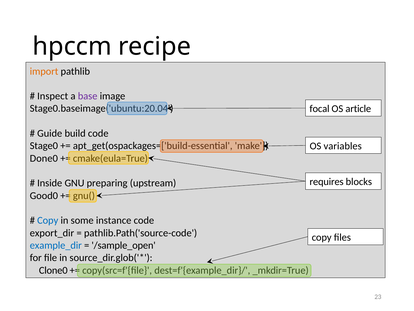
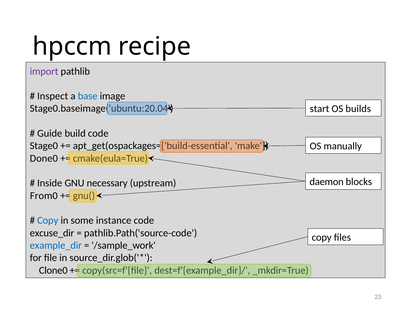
import colour: orange -> purple (44, 71)
base colour: purple -> blue (88, 96)
focal: focal -> start (319, 109)
article: article -> builds (358, 109)
variables: variables -> manually (343, 146)
requires: requires -> daemon (327, 182)
preparing: preparing -> necessary (107, 183)
Good0: Good0 -> From0 (44, 195)
export_dir: export_dir -> excuse_dir (52, 233)
/sample_open: /sample_open -> /sample_work (124, 245)
